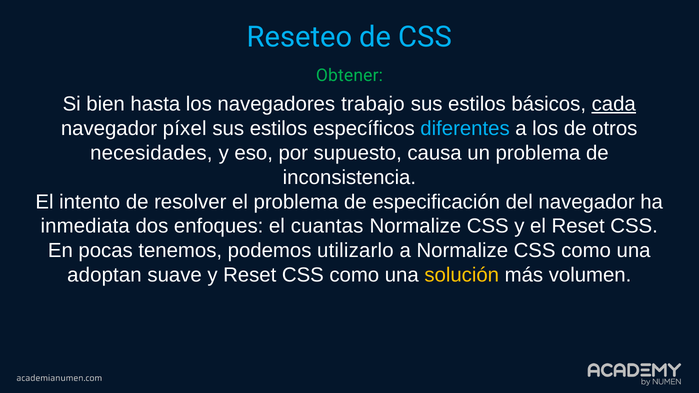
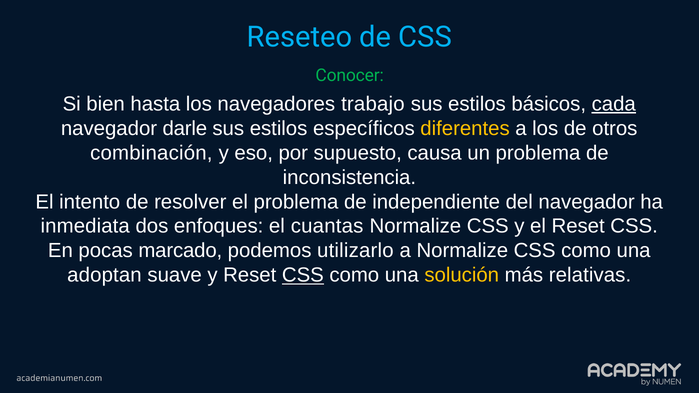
Obtener: Obtener -> Conocer (350, 76)
píxel: píxel -> darle (185, 128)
diferentes colour: light blue -> yellow (465, 128)
necesidades: necesidades -> combinación (151, 153)
especificación: especificación -> independiente (436, 202)
tenemos: tenemos -> marcado (180, 251)
CSS underline: none -> present (303, 275)
volumen: volumen -> relativas (590, 275)
